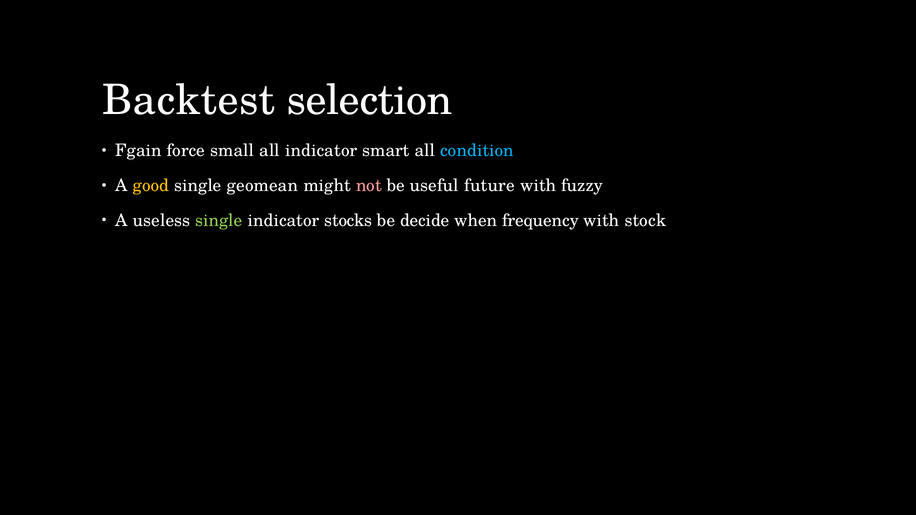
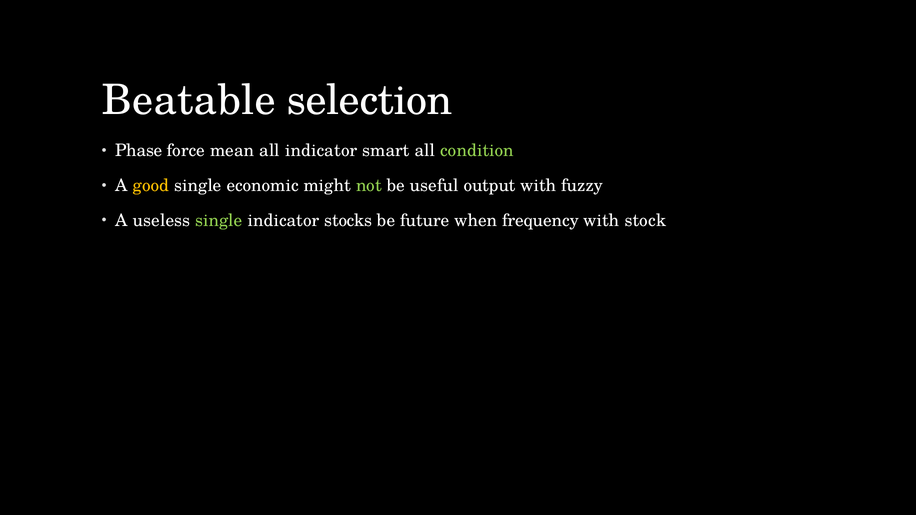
Backtest: Backtest -> Beatable (189, 101)
Fgain: Fgain -> Phase (139, 151)
small: small -> mean (232, 151)
condition colour: light blue -> light green (477, 151)
geomean: geomean -> economic (263, 186)
not colour: pink -> light green (369, 186)
future: future -> output (490, 186)
decide: decide -> future (425, 221)
